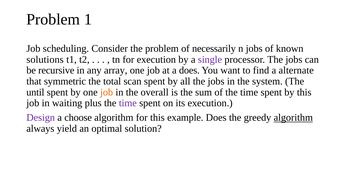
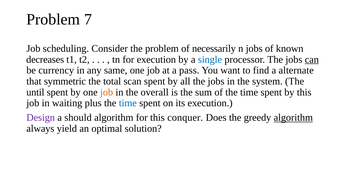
1: 1 -> 7 (88, 19)
solutions: solutions -> decreases (45, 59)
single colour: purple -> blue (210, 59)
can underline: none -> present (312, 59)
recursive: recursive -> currency (56, 70)
array: array -> same (116, 70)
a does: does -> pass (189, 70)
time colour: purple -> blue (128, 103)
choose: choose -> should (78, 117)
example: example -> conquer (185, 117)
